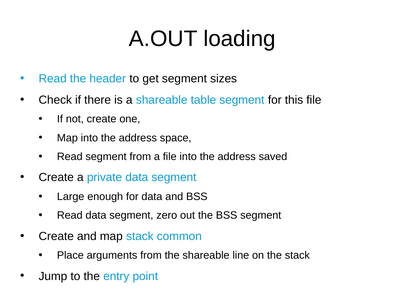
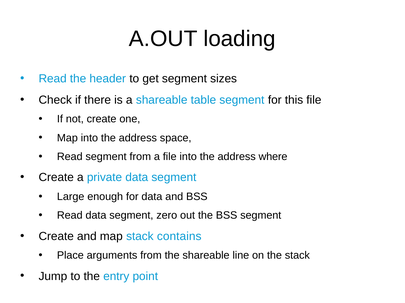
saved: saved -> where (273, 157)
common: common -> contains (179, 237)
